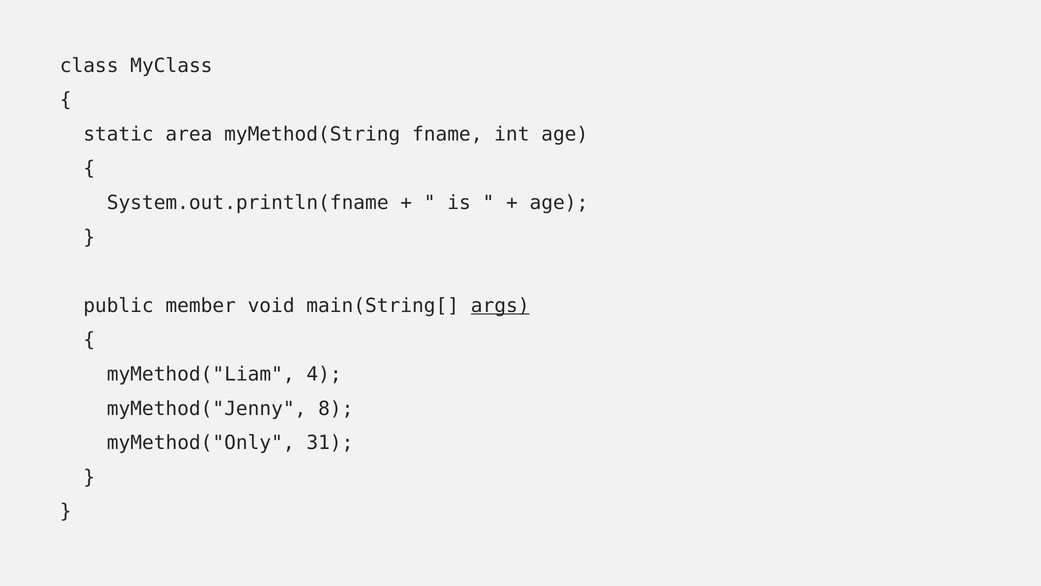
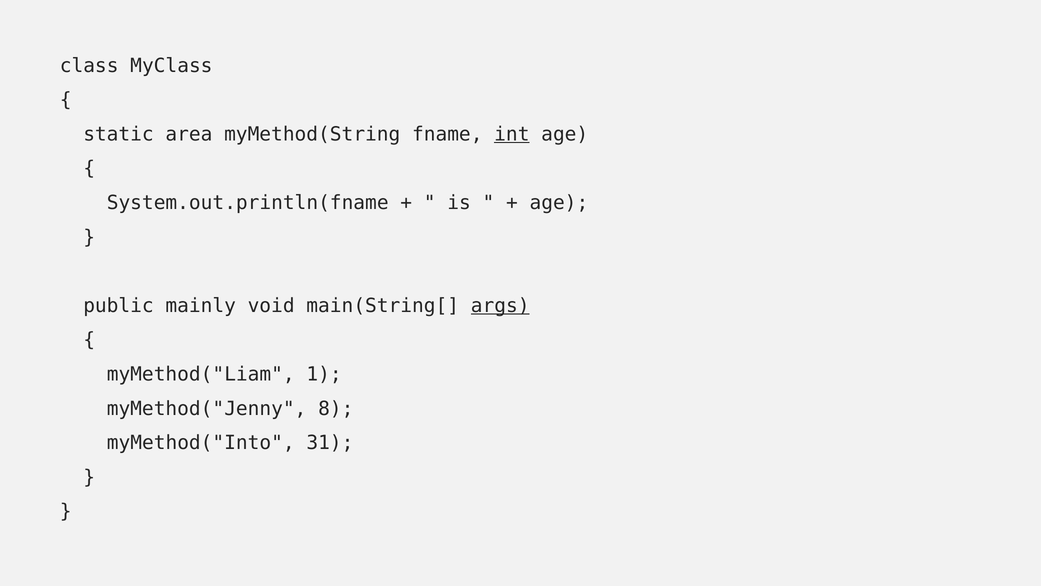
int underline: none -> present (512, 134)
member: member -> mainly (201, 305)
4: 4 -> 1 (324, 374)
myMethod("Only: myMethod("Only -> myMethod("Into (201, 443)
